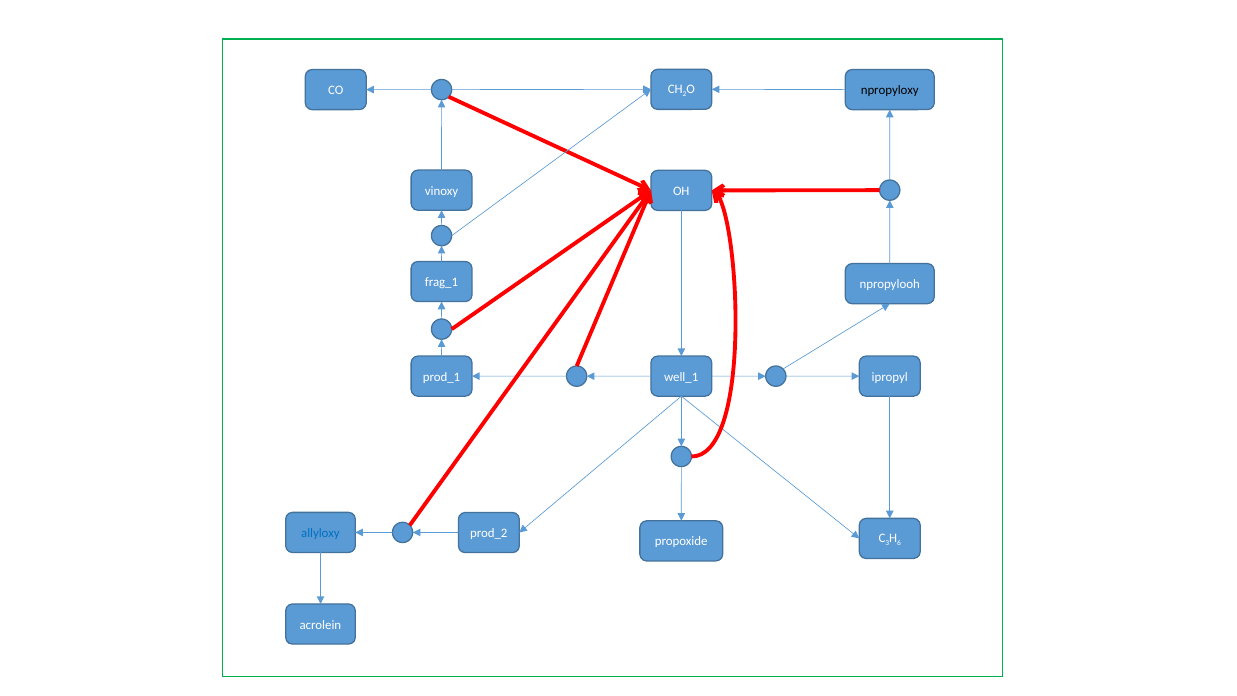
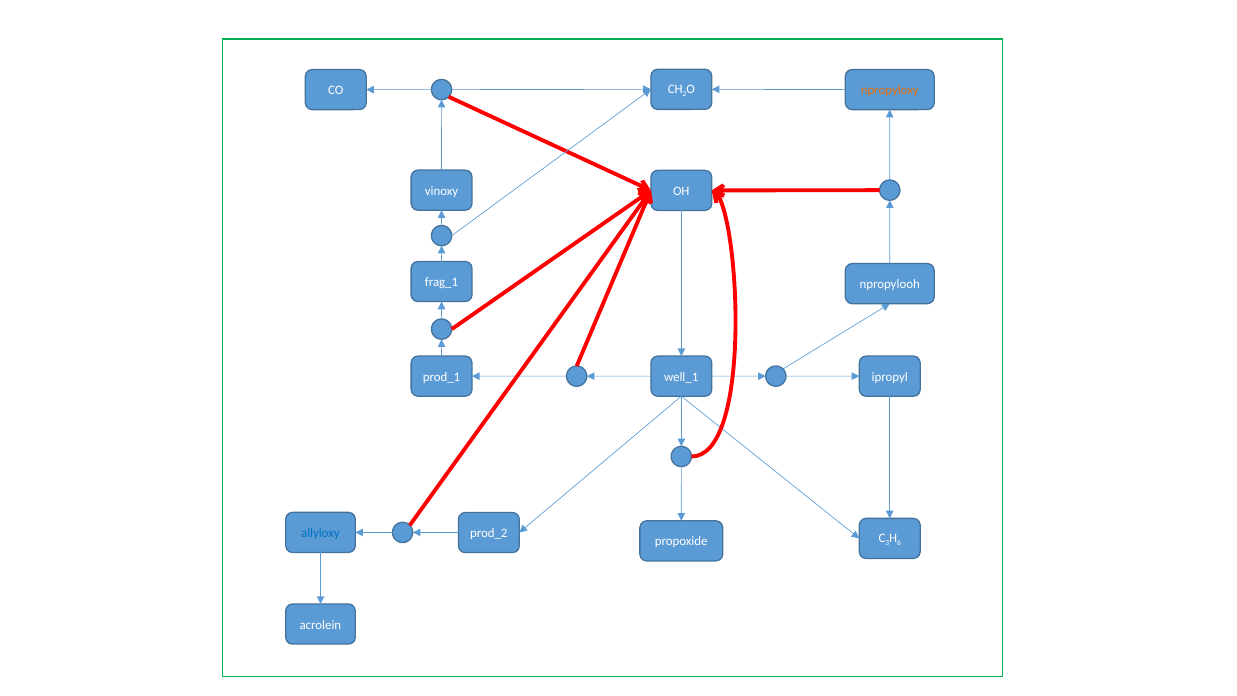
npropyloxy colour: black -> orange (890, 90)
